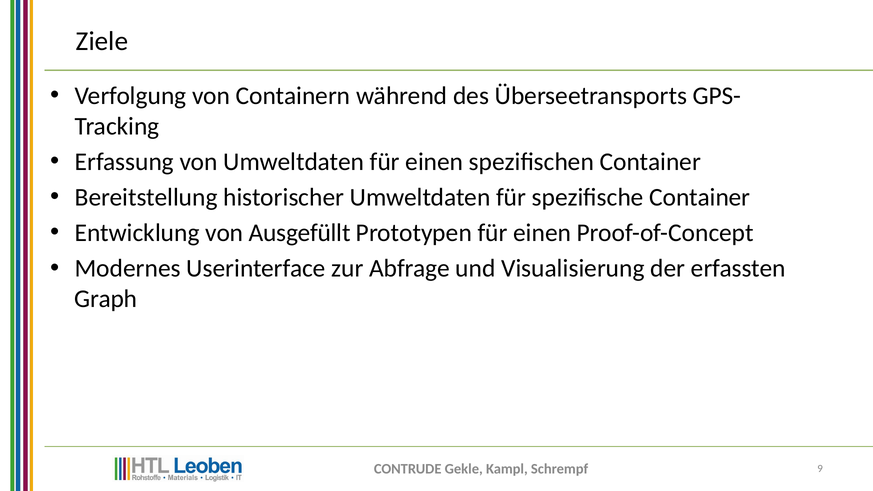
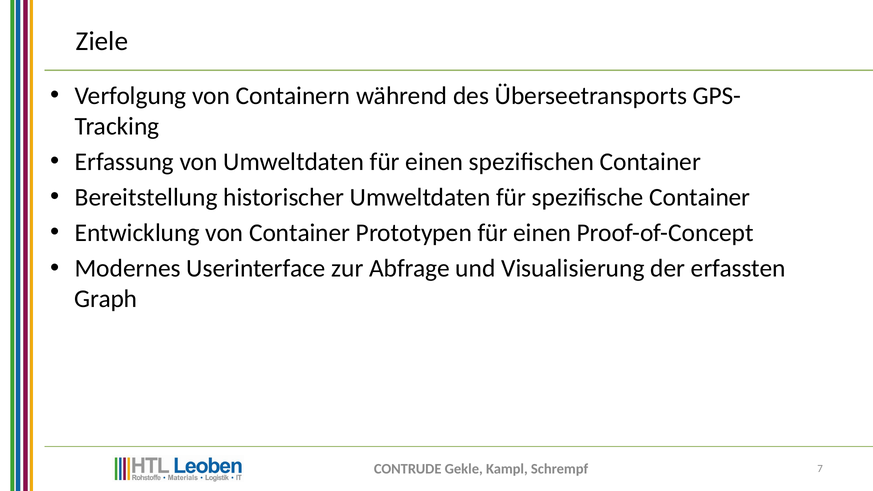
von Ausgefüllt: Ausgefüllt -> Container (300, 233)
9: 9 -> 7 (820, 469)
